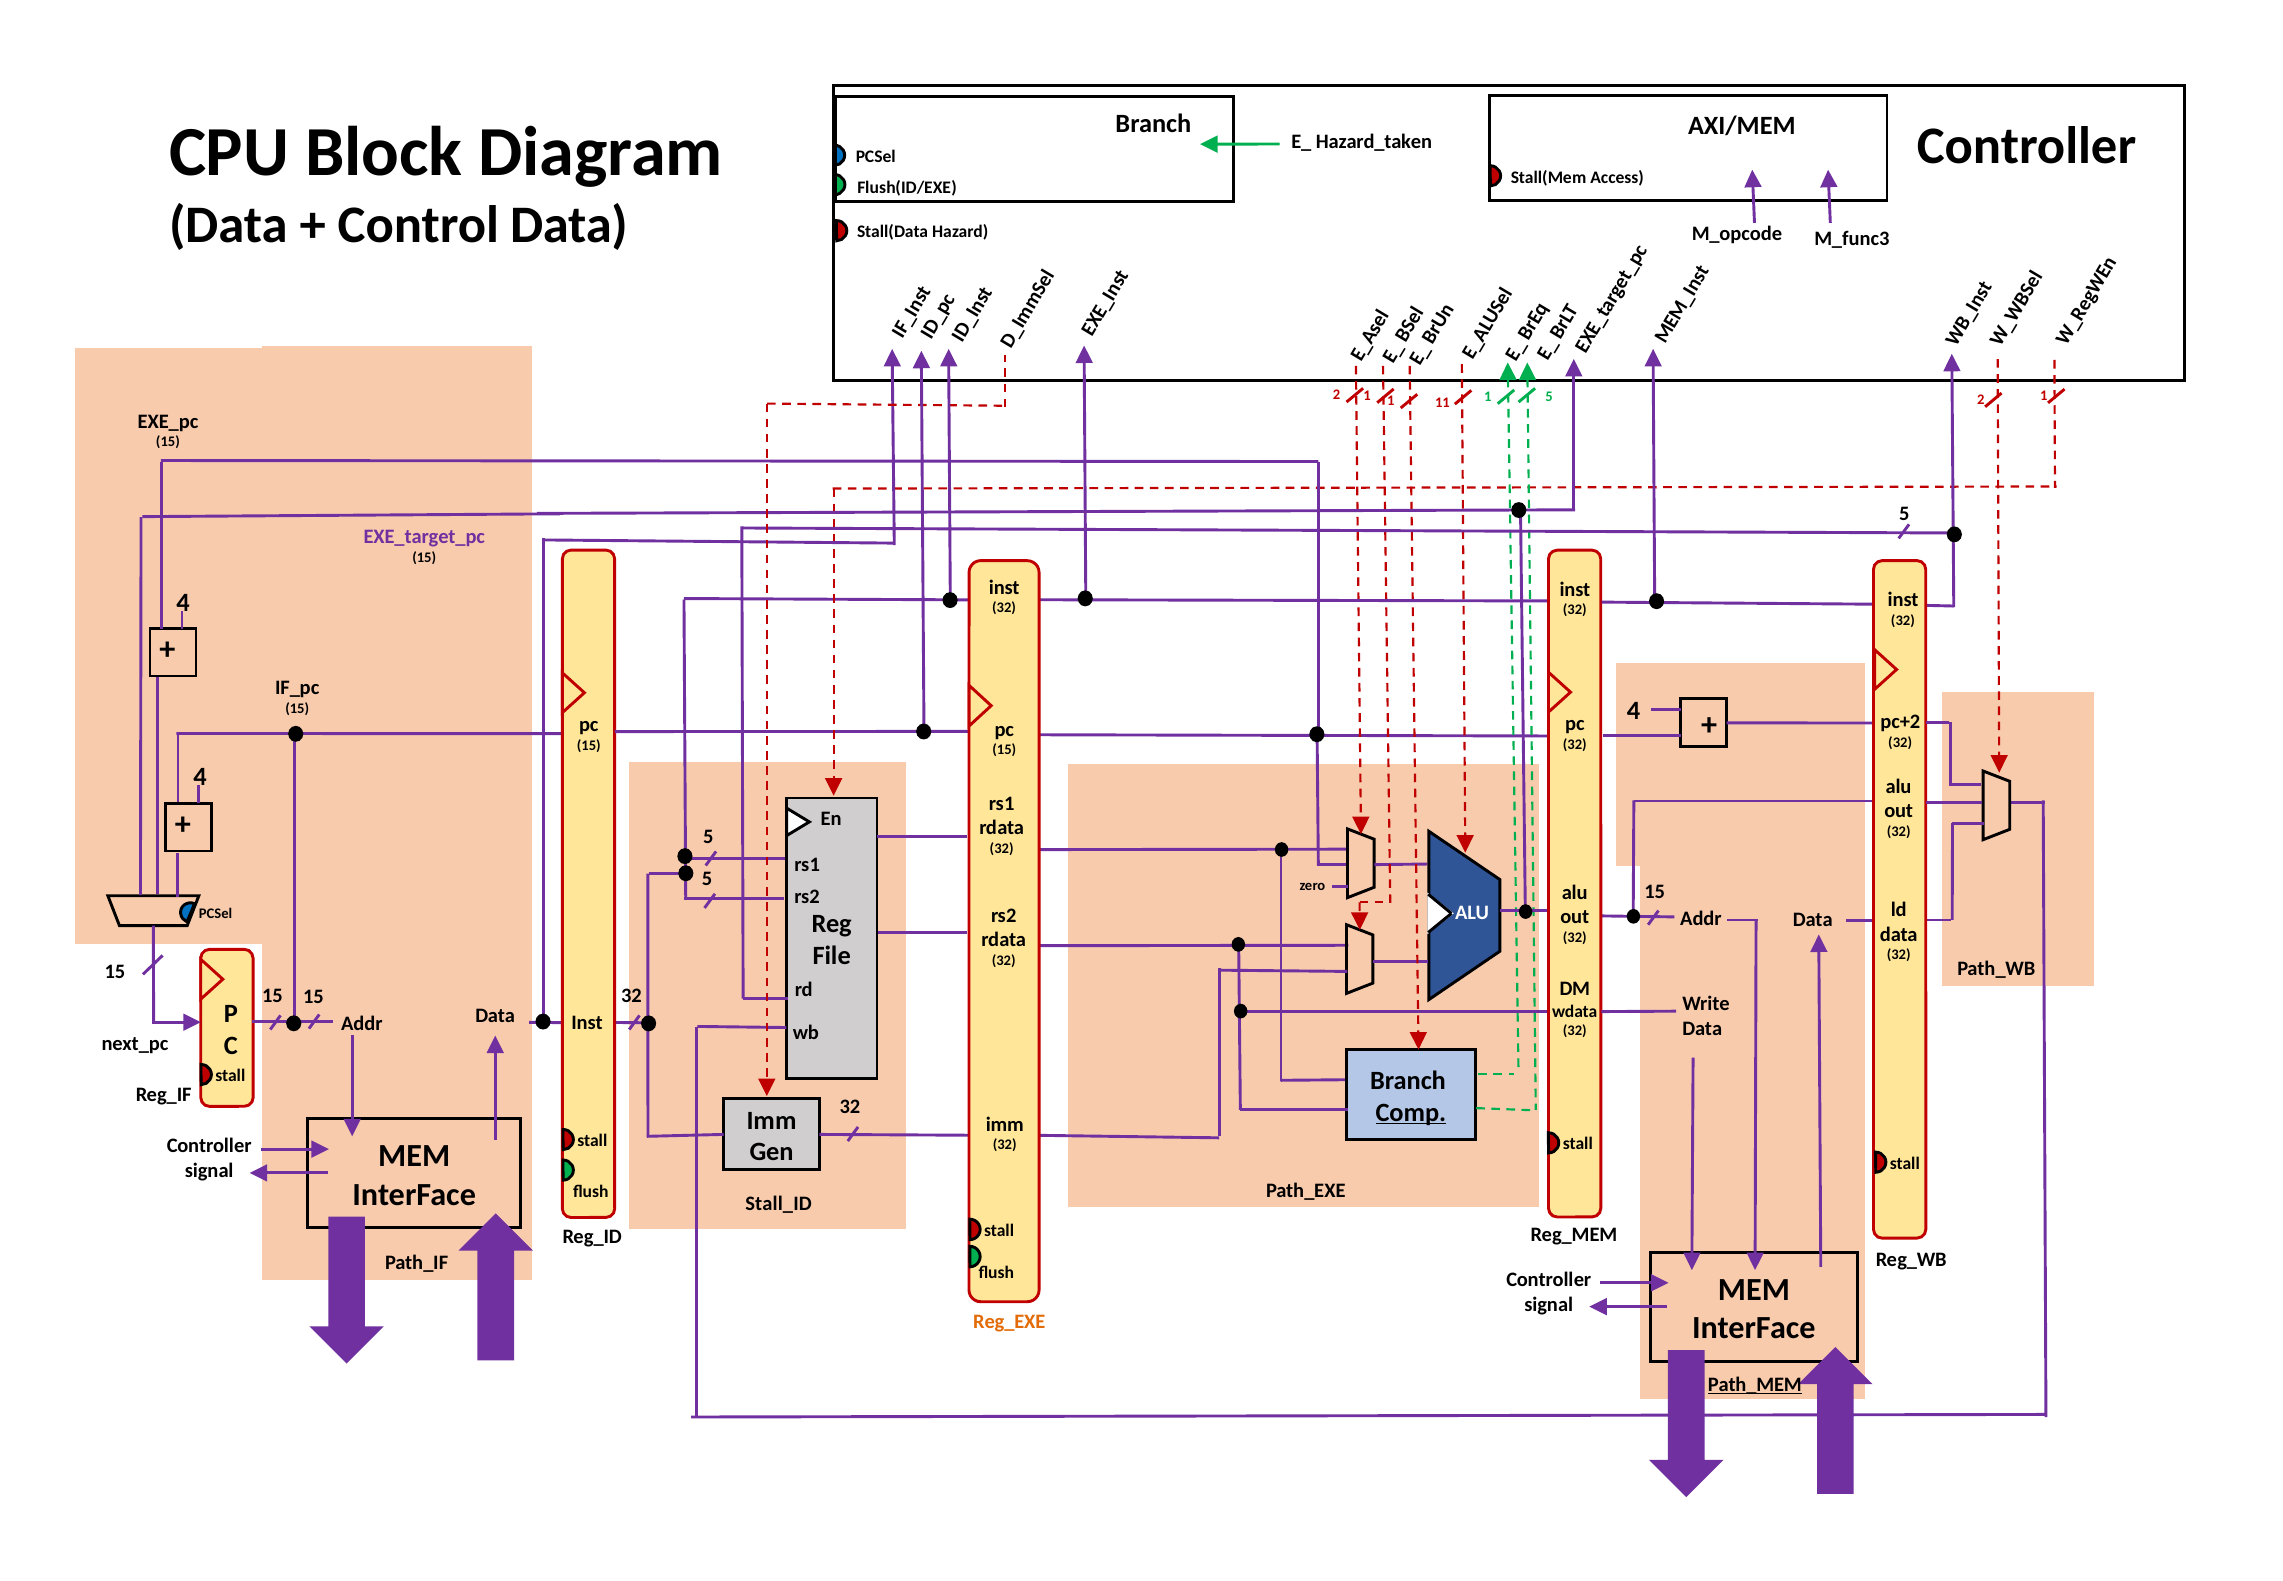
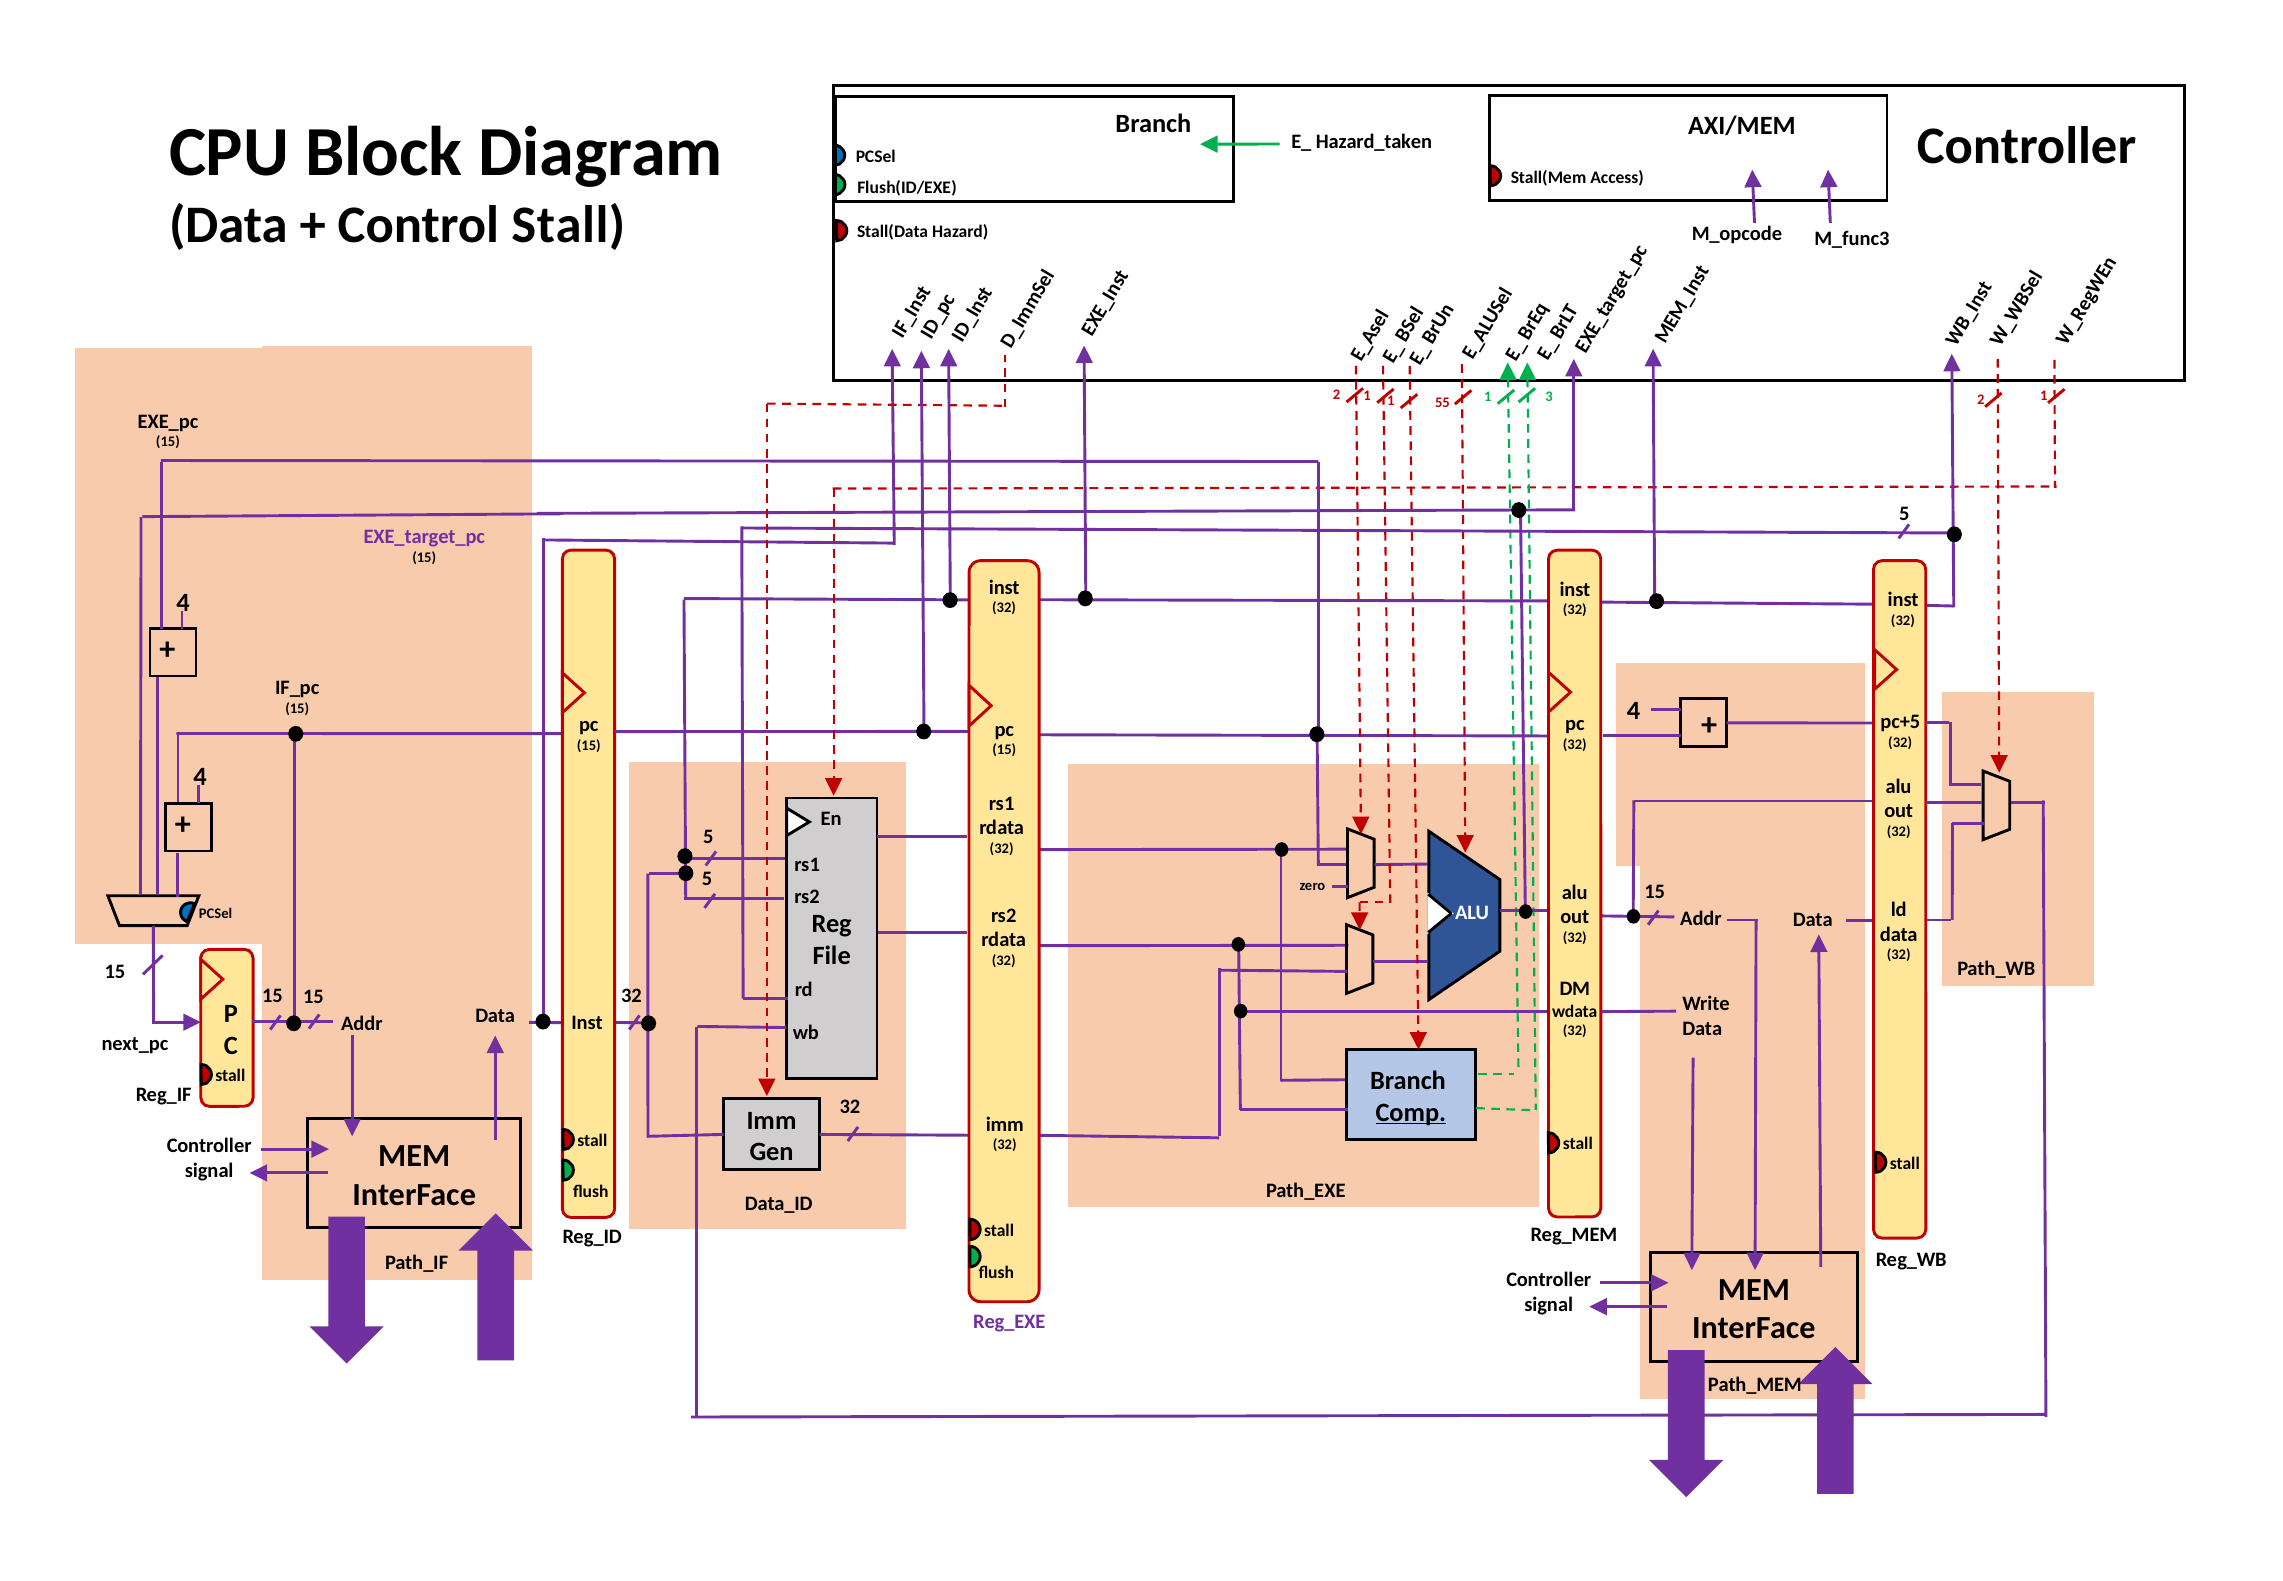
Control Data: Data -> Stall (568, 225)
11: 11 -> 55 (1442, 402)
1 5: 5 -> 3 (1549, 397)
pc+2: pc+2 -> pc+5 (1900, 721)
Stall_ID: Stall_ID -> Data_ID (779, 1203)
Reg_EXE colour: orange -> purple (1009, 1322)
Path_MEM underline: present -> none (1755, 1385)
